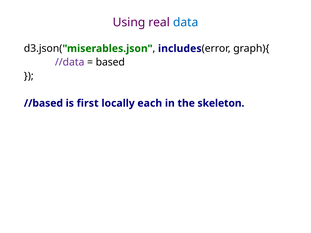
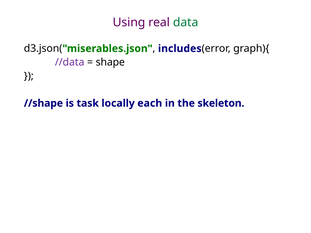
data colour: blue -> green (186, 22)
based: based -> shape (110, 62)
//based: //based -> //shape (43, 103)
first: first -> task (88, 103)
